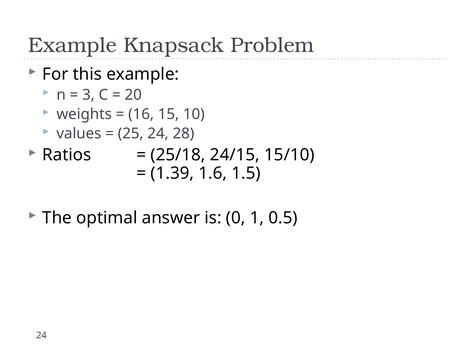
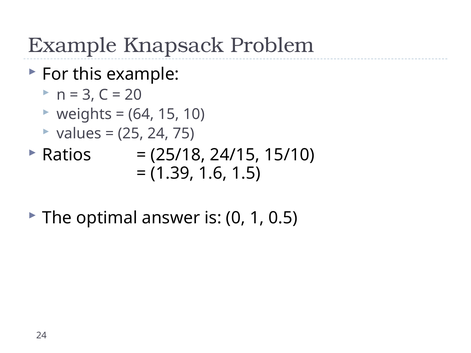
16: 16 -> 64 (141, 114)
28: 28 -> 75 (183, 134)
